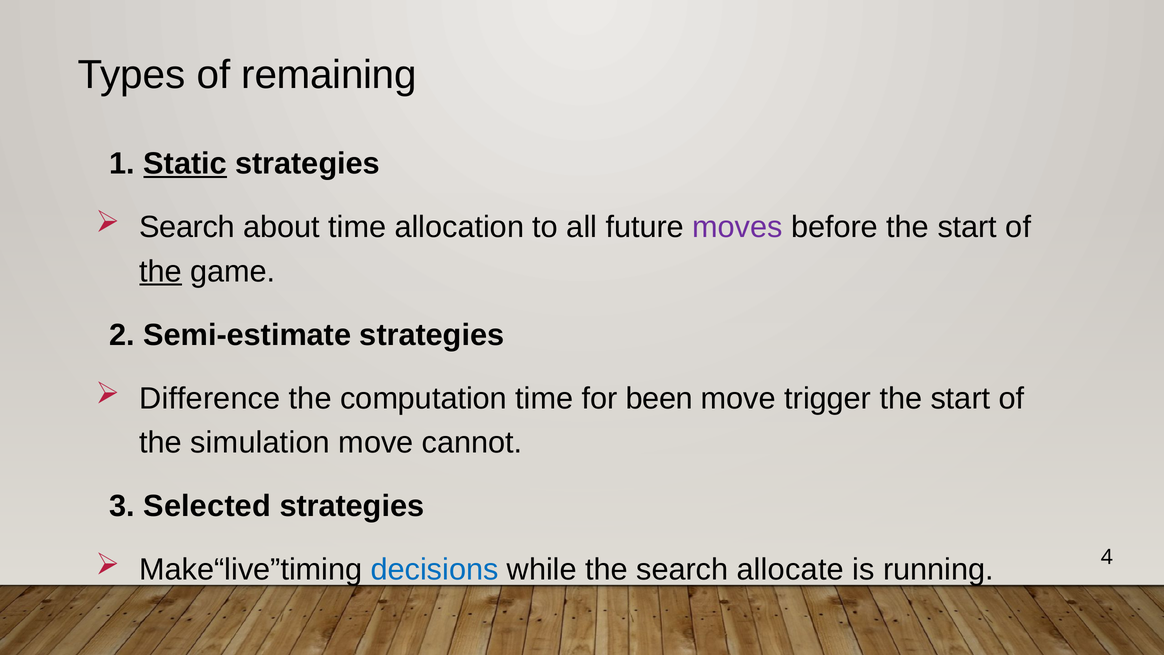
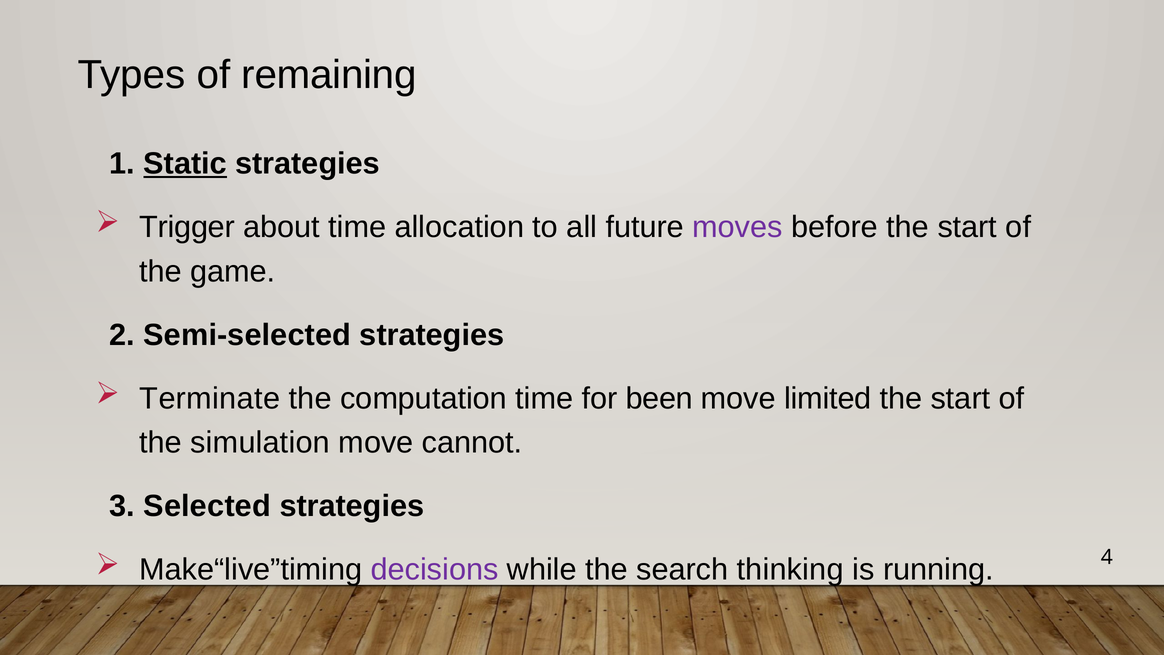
Search: Search -> Trigger (187, 227)
the underline: present -> none (161, 271)
Semi-estimate: Semi-estimate -> Semi-selected (247, 335)
Difference: Difference -> Terminate (210, 398)
trigger: trigger -> limited (828, 398)
decisions colour: blue -> purple (435, 570)
allocate: allocate -> thinking (790, 570)
